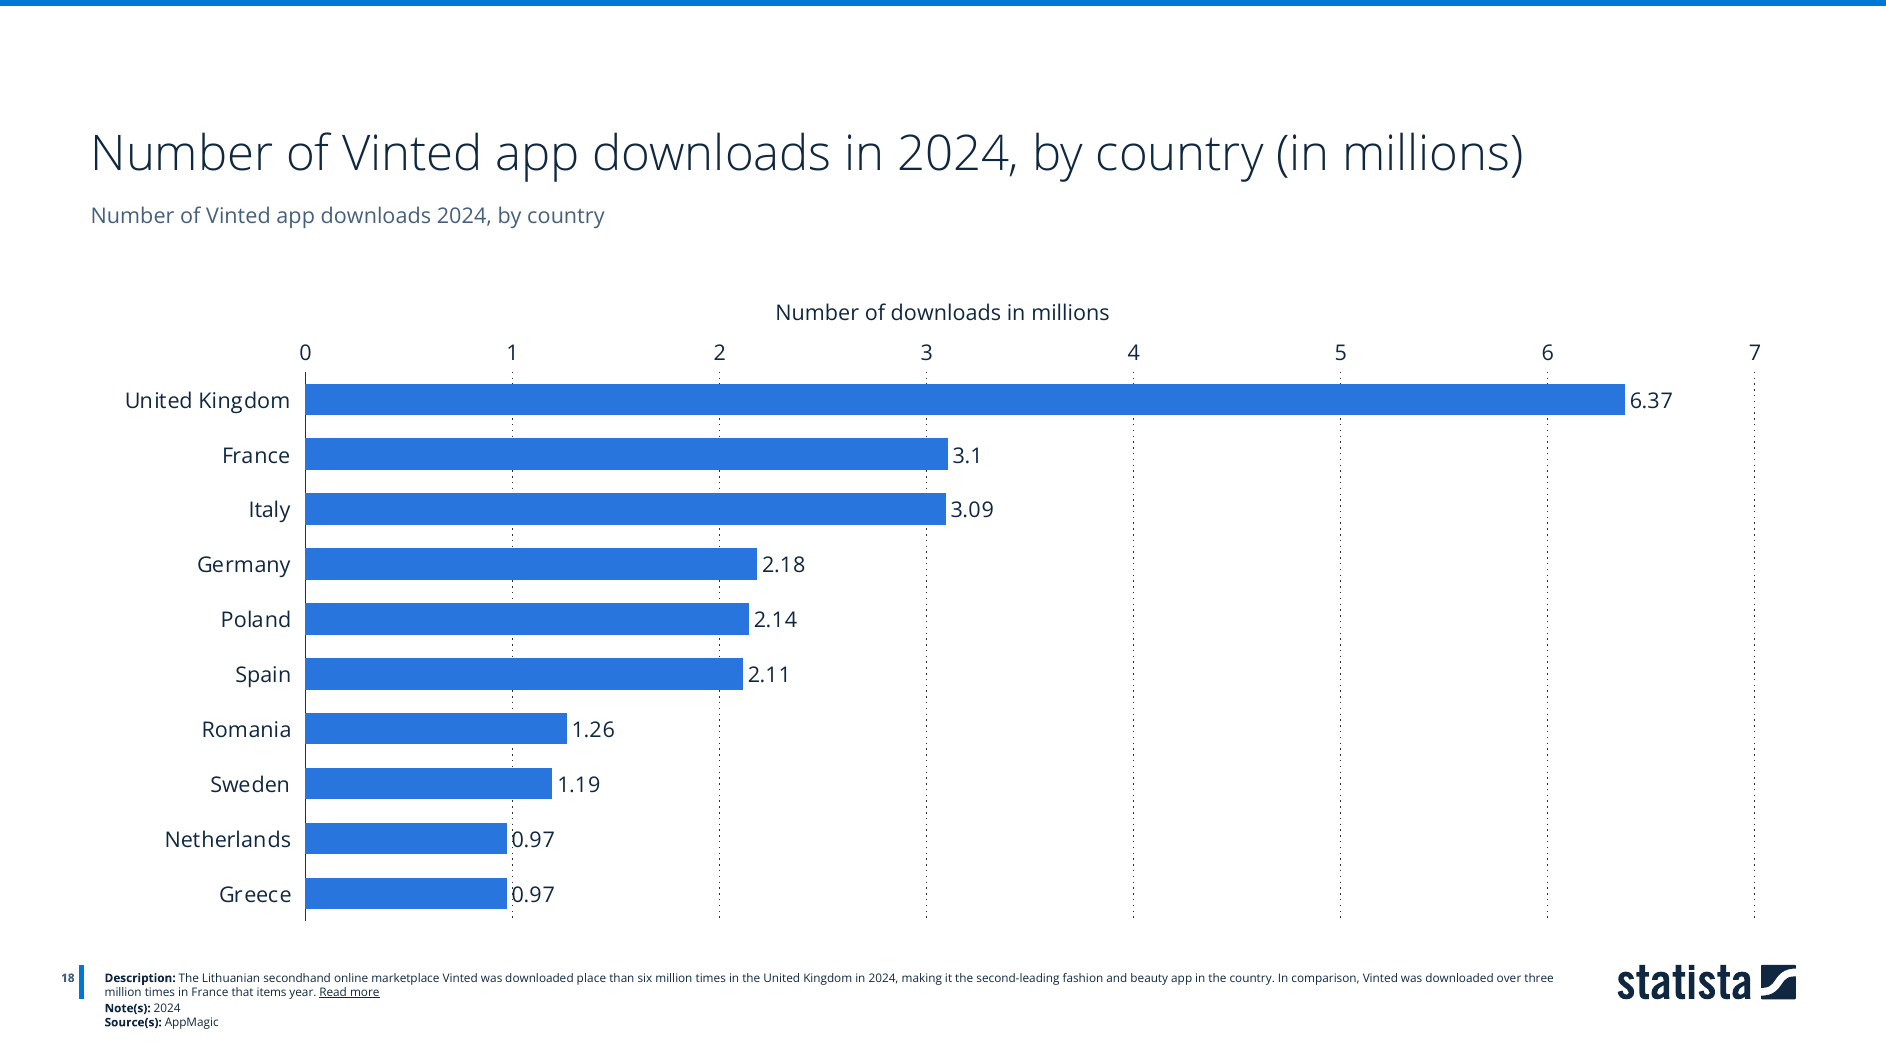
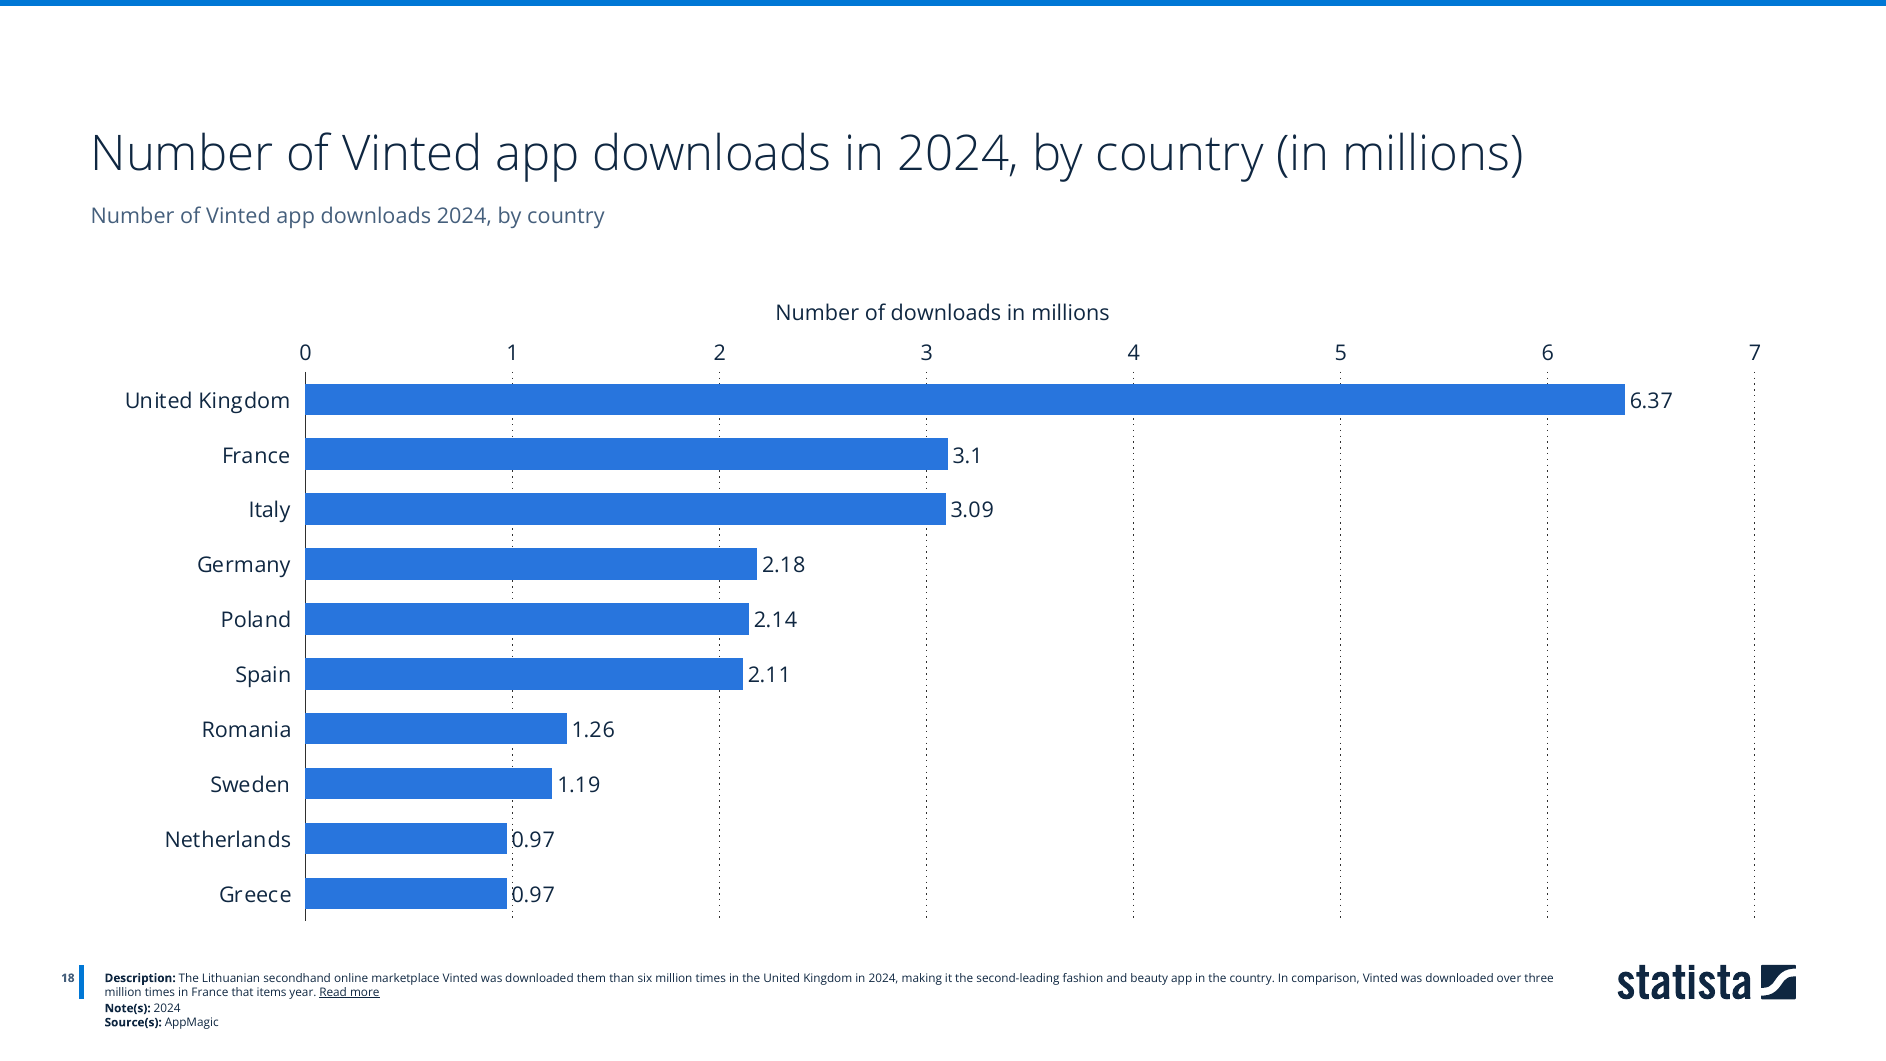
place: place -> them (591, 978)
